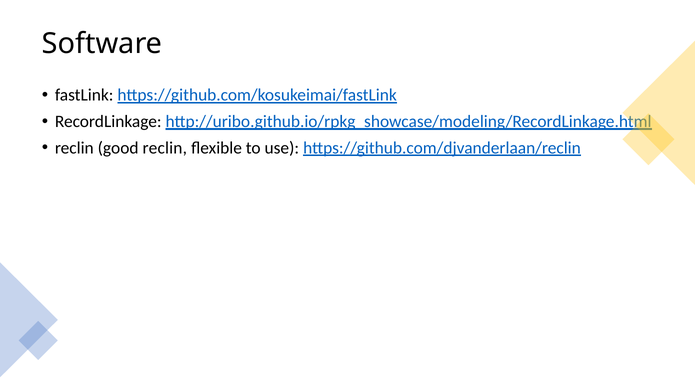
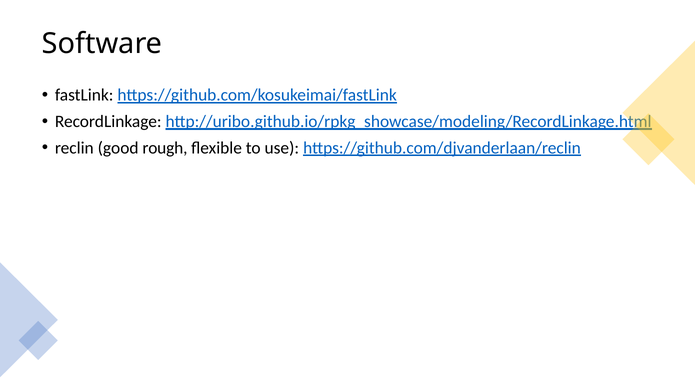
good reclin: reclin -> rough (165, 148)
